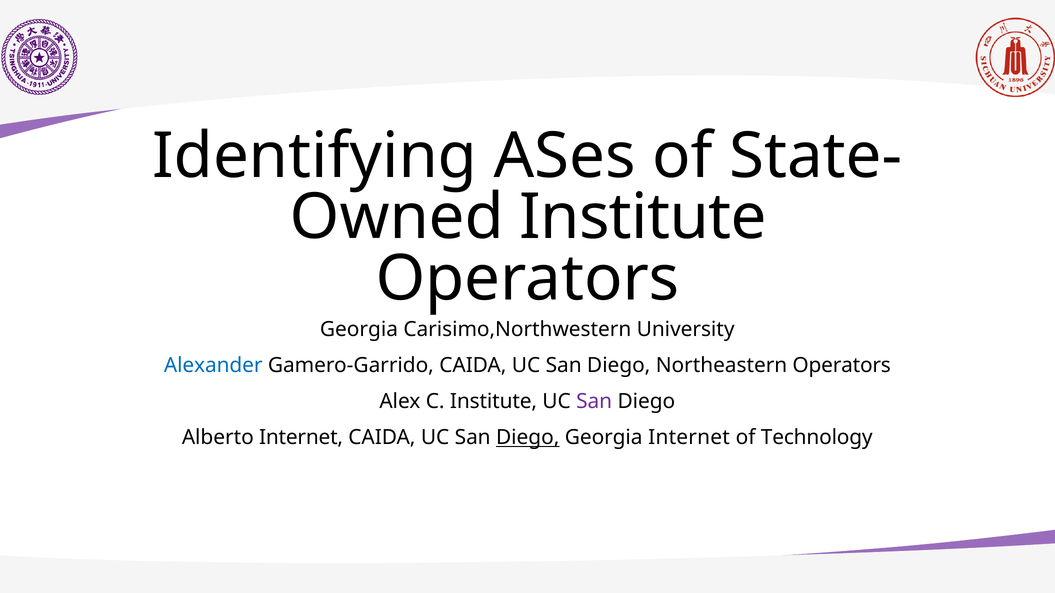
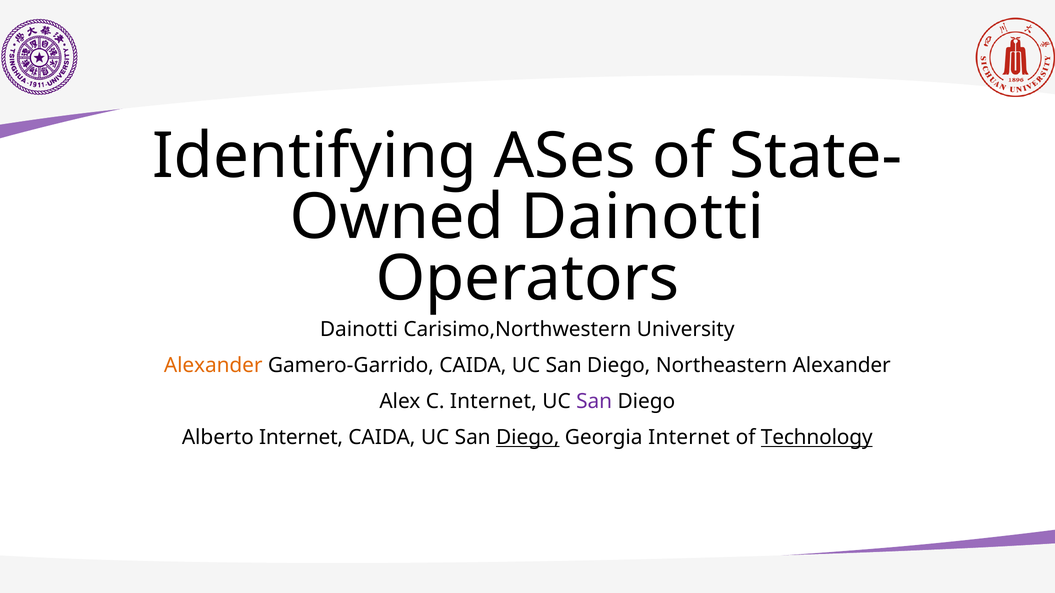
Institute: Institute -> Dainotti (642, 218)
Georgia: Georgia -> Dainotti (359, 330)
Alexander colour: blue -> orange (213, 366)
Northeastern Operators: Operators -> Alexander (842, 366)
C Institute: Institute -> Internet (493, 402)
Technology underline: none -> present (817, 438)
